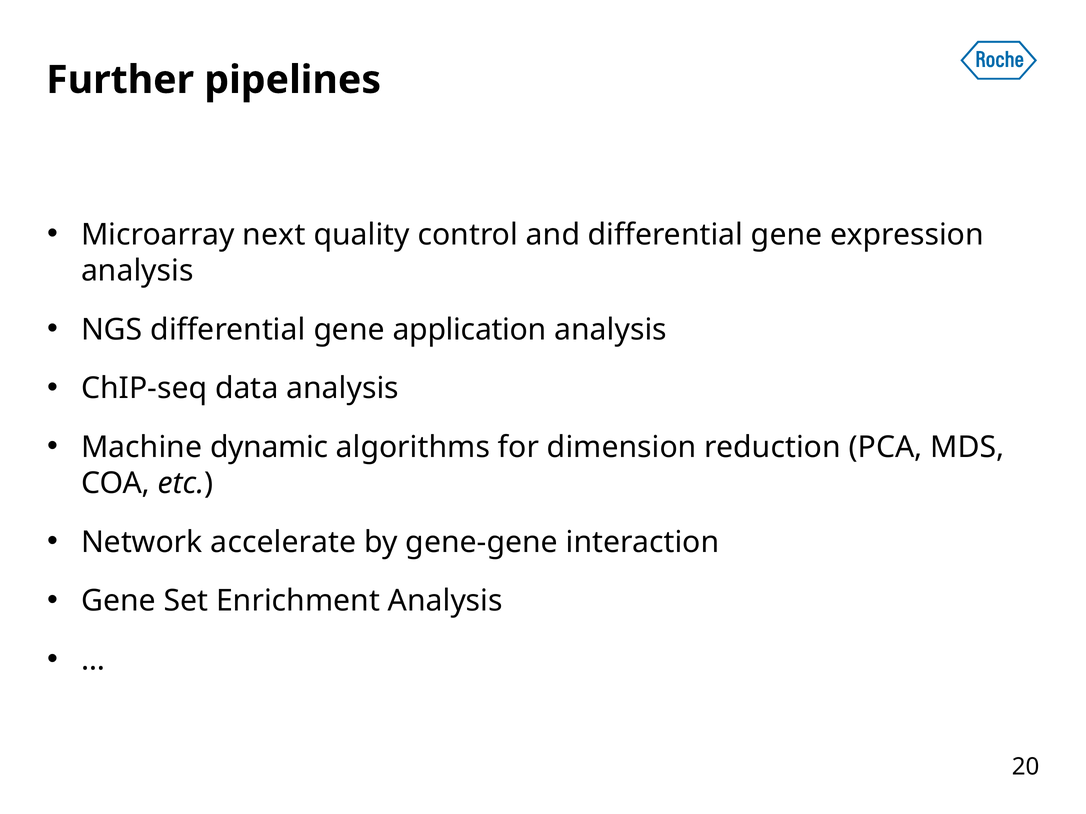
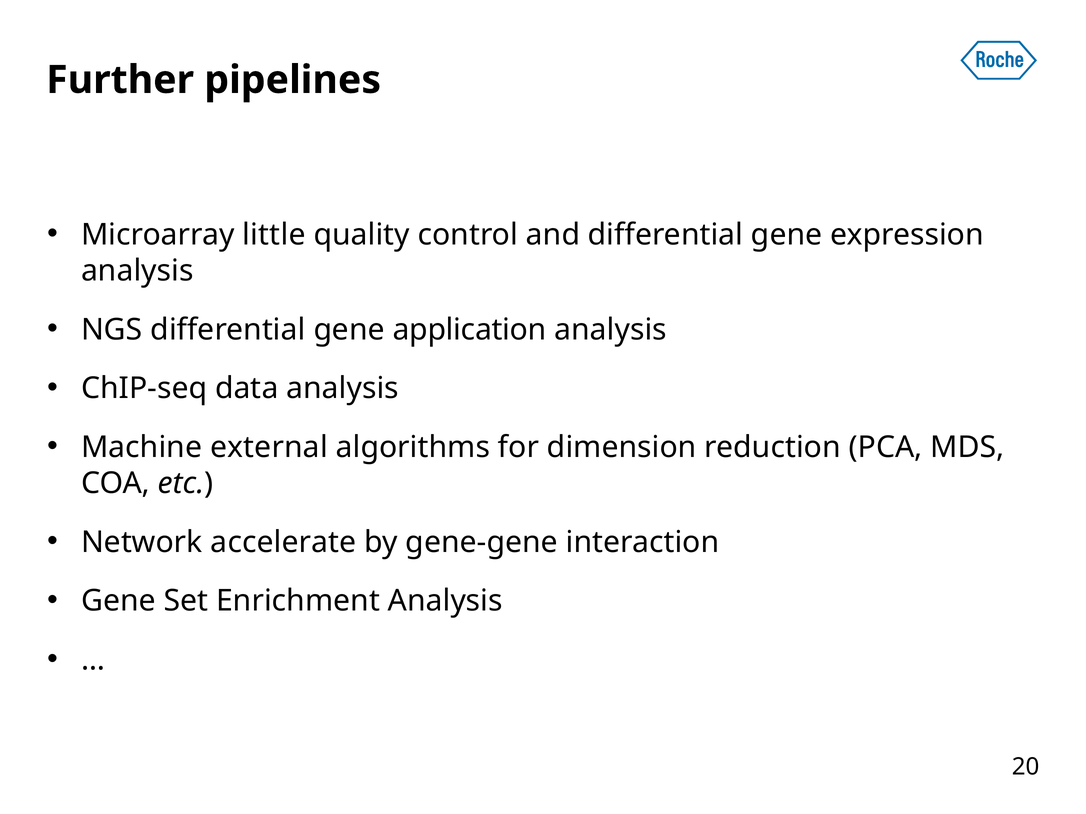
next: next -> little (274, 235)
dynamic: dynamic -> external (269, 447)
